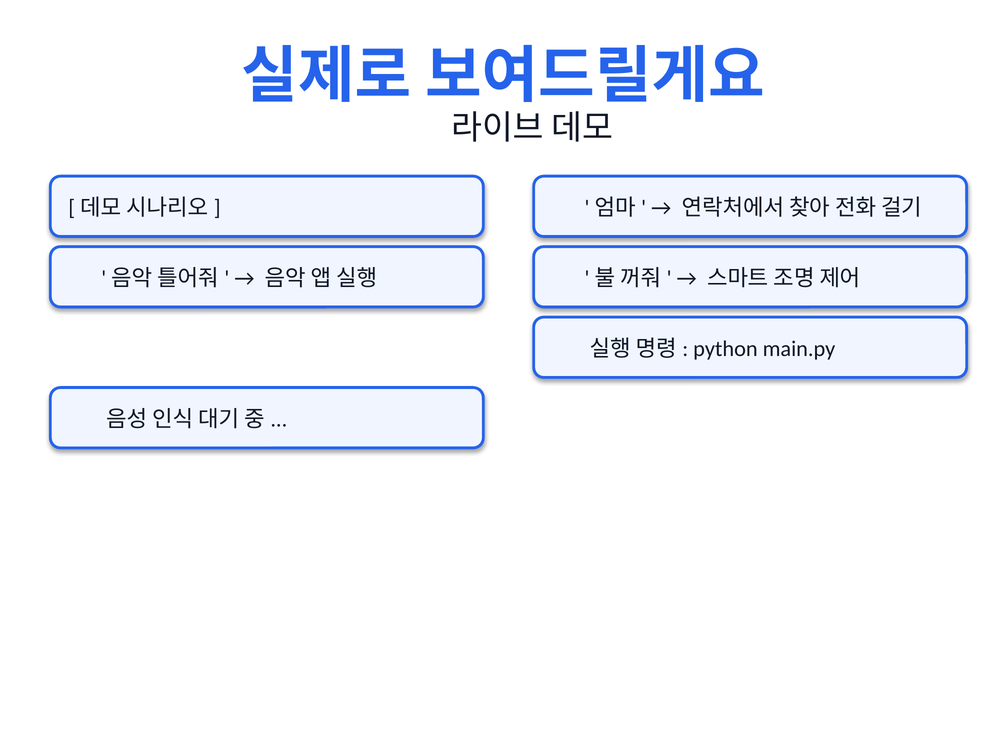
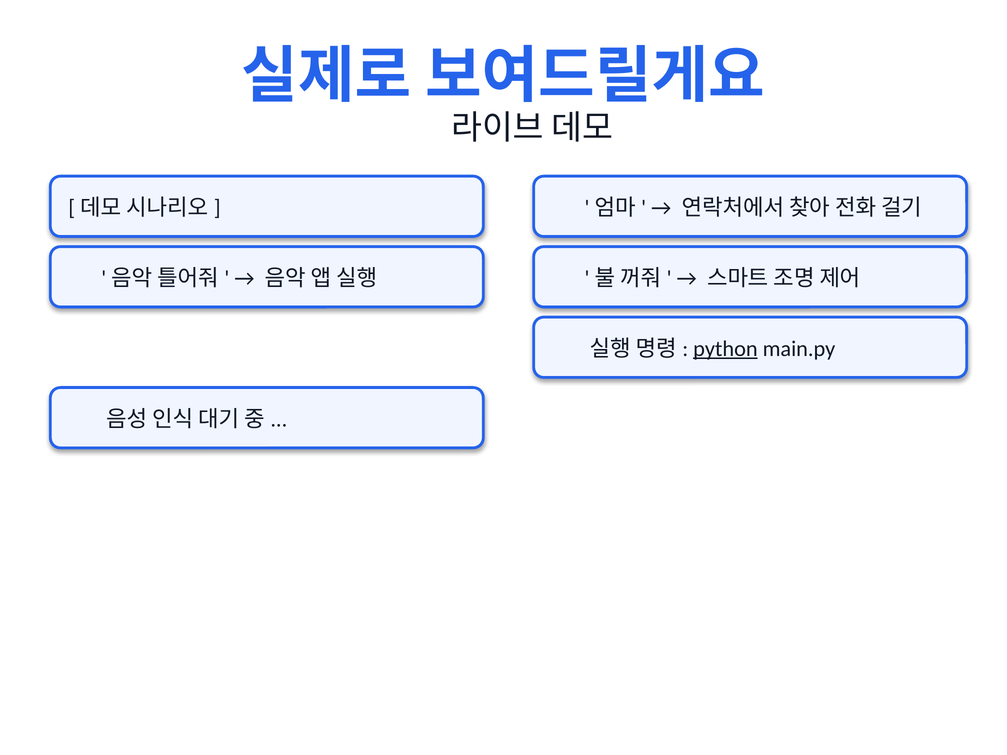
python underline: none -> present (725, 349)
